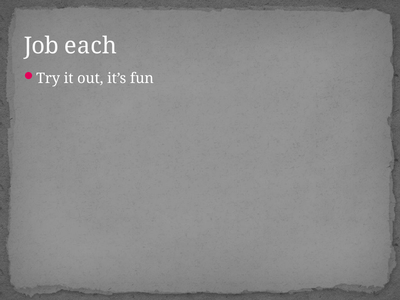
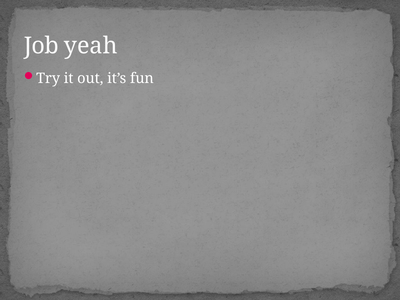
each: each -> yeah (91, 46)
